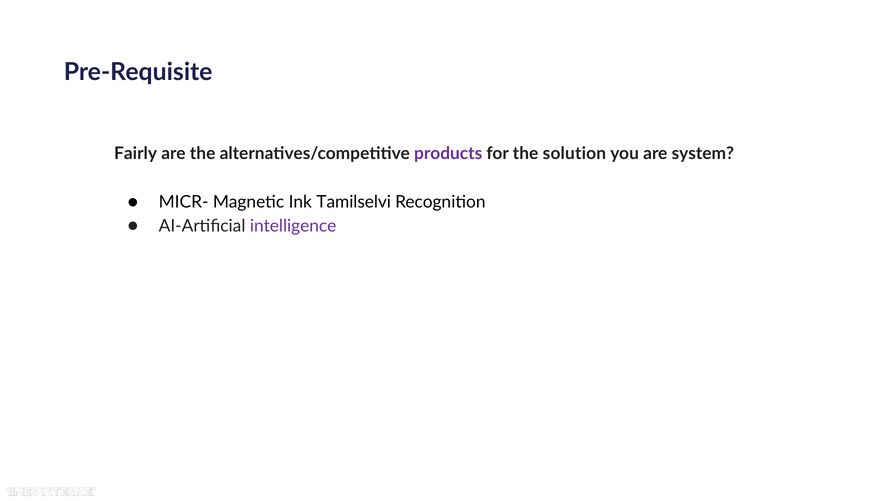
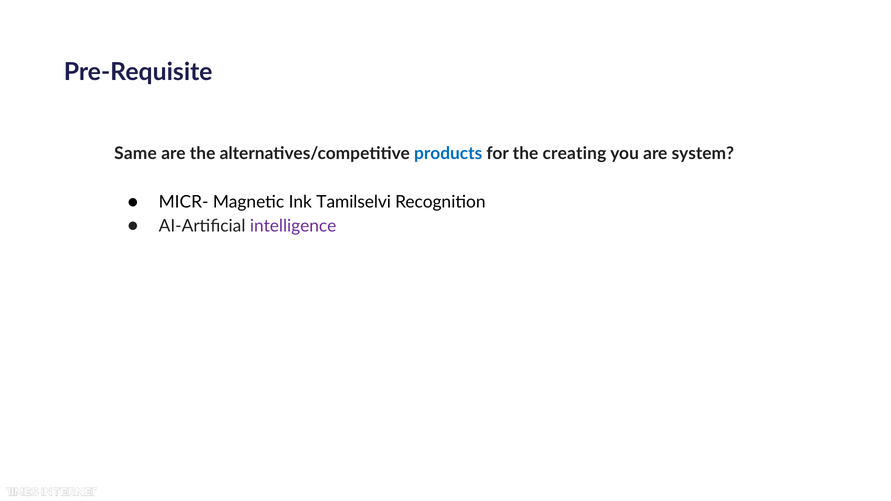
Fairly: Fairly -> Same (136, 154)
products colour: purple -> blue (448, 154)
solution: solution -> creating (574, 154)
